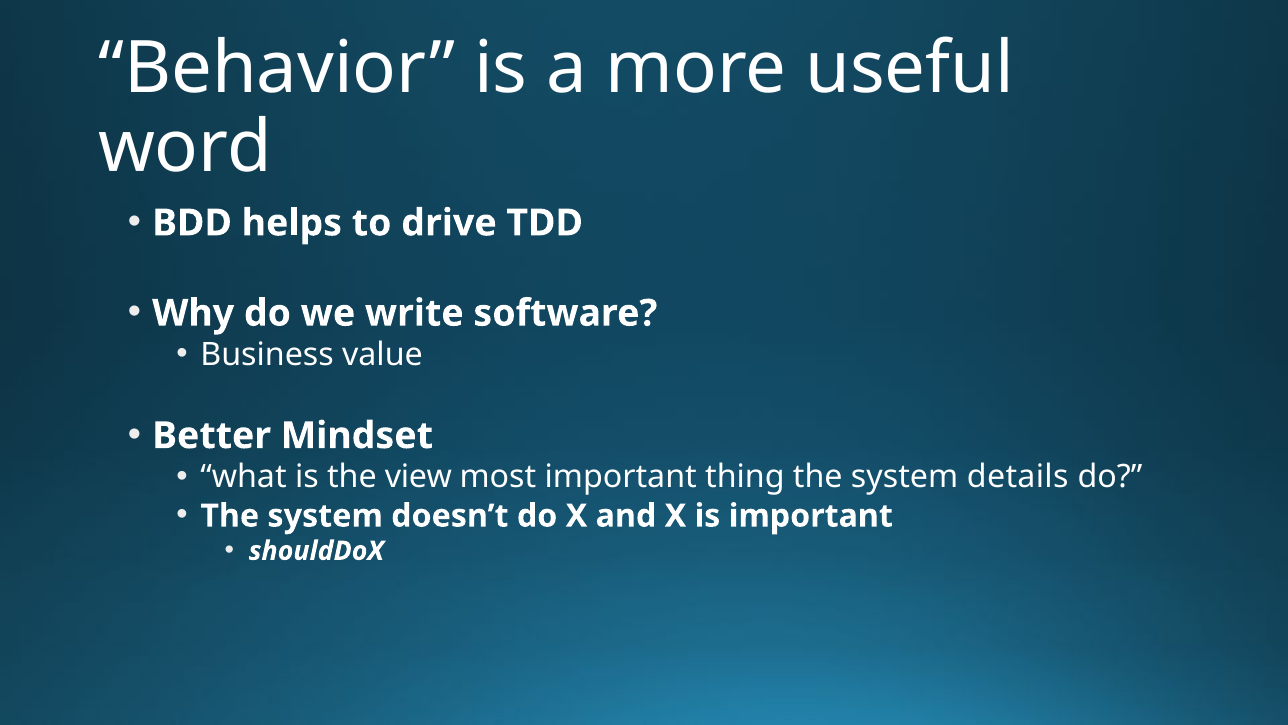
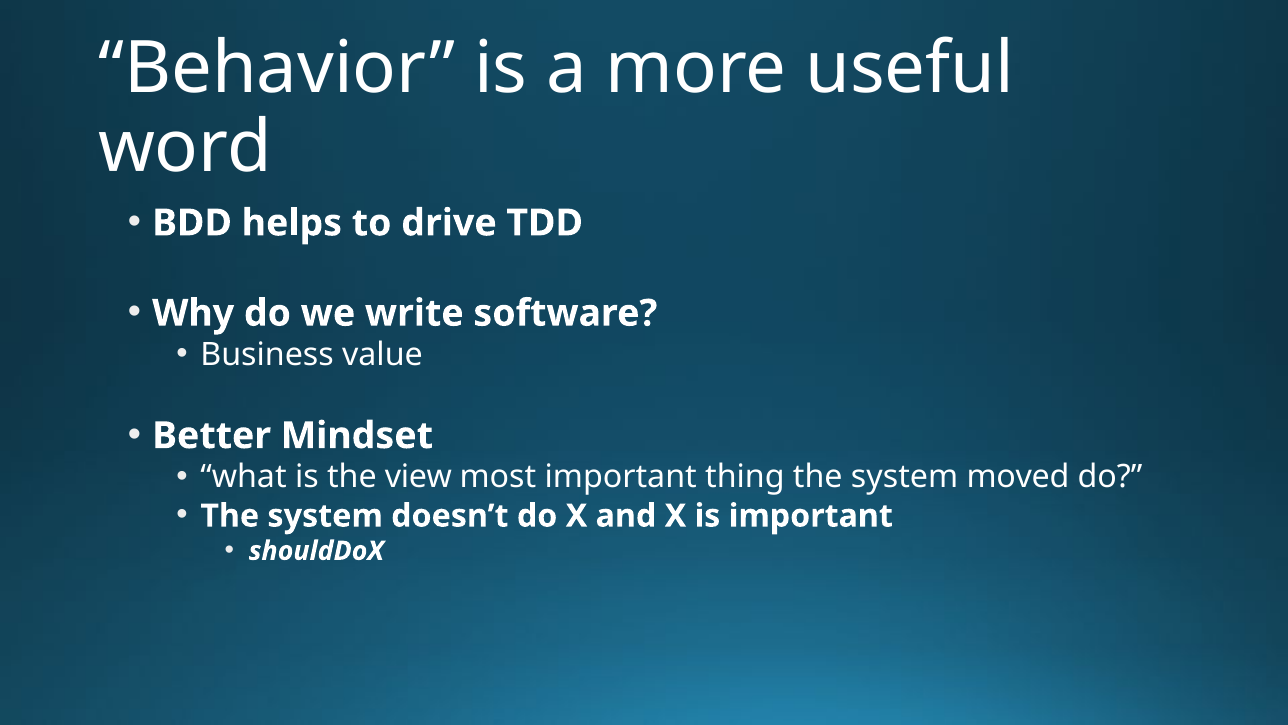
details: details -> moved (1018, 477)
